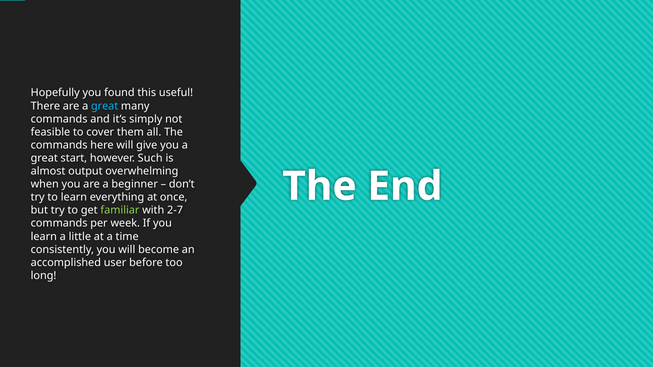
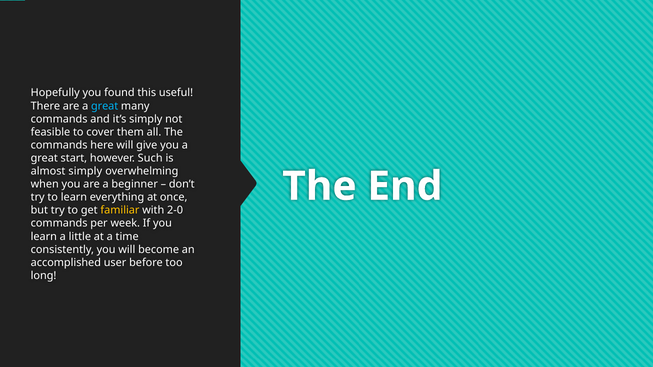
almost output: output -> simply (85, 171)
familiar colour: light green -> yellow (120, 211)
2-7: 2-7 -> 2-0 (175, 211)
